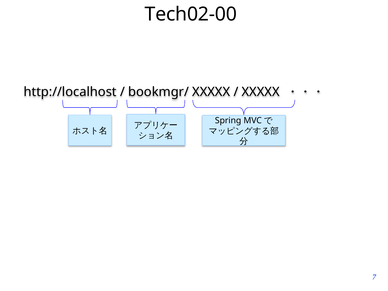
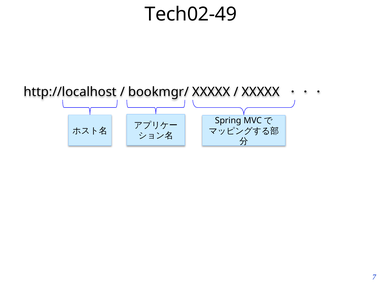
Tech02-00: Tech02-00 -> Tech02-49 (191, 14)
